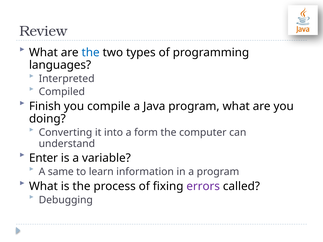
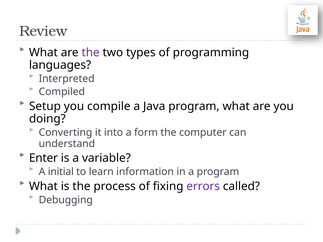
the colour: blue -> purple (91, 52)
Finish: Finish -> Setup (45, 106)
same: same -> initial (61, 172)
